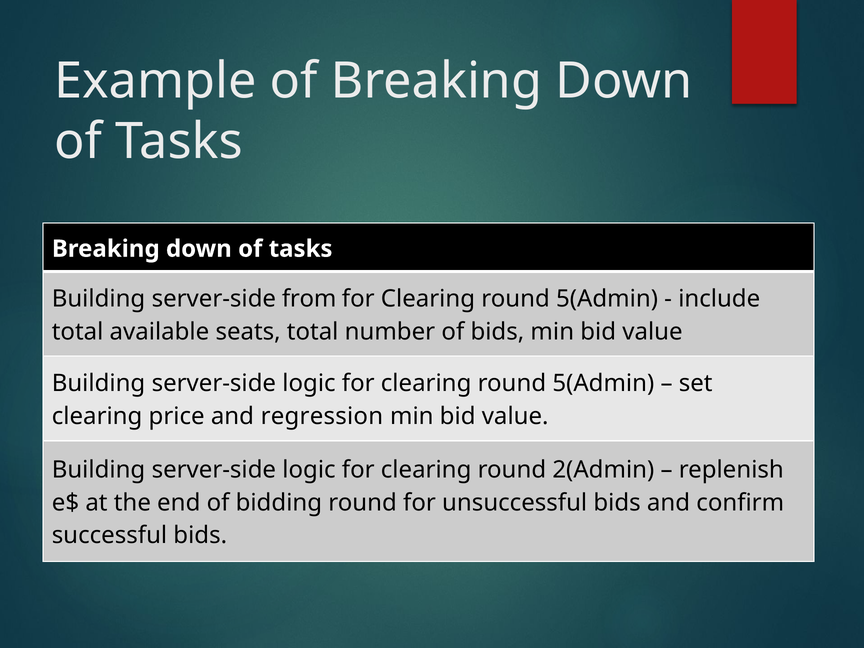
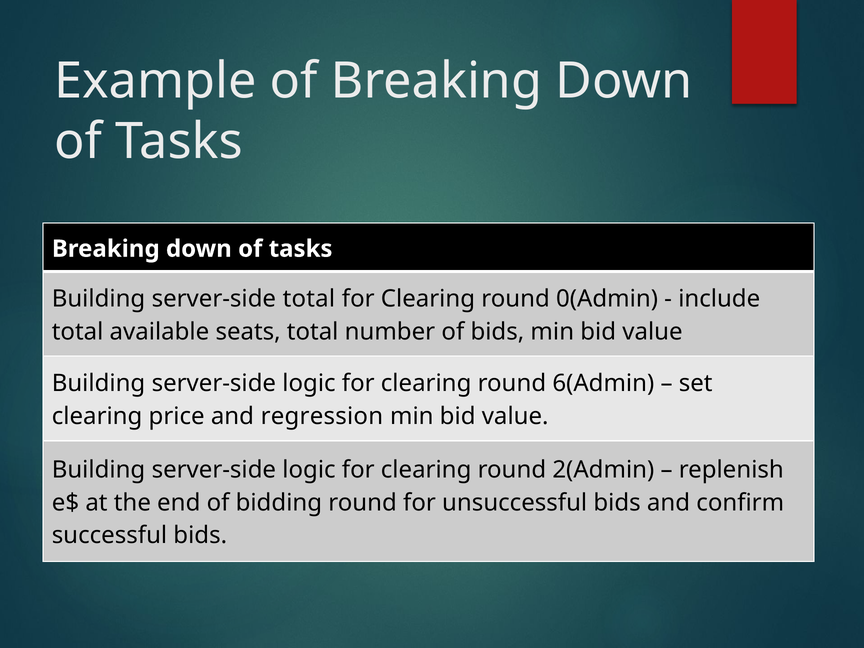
server-side from: from -> total (309, 299)
5(Admin: 5(Admin -> 0(Admin (607, 299)
5(Admin: 5(Admin -> 6(Admin (603, 383)
